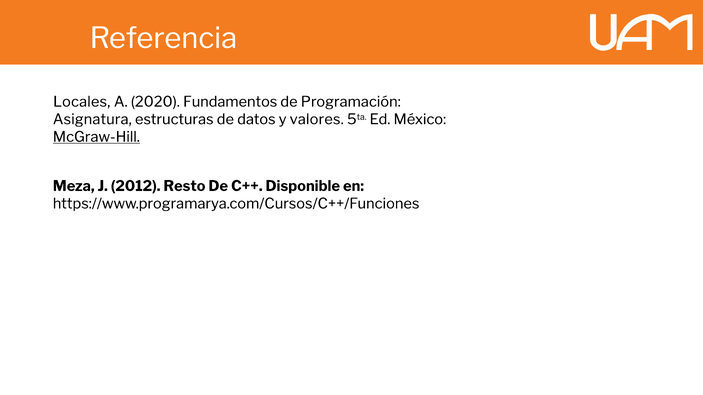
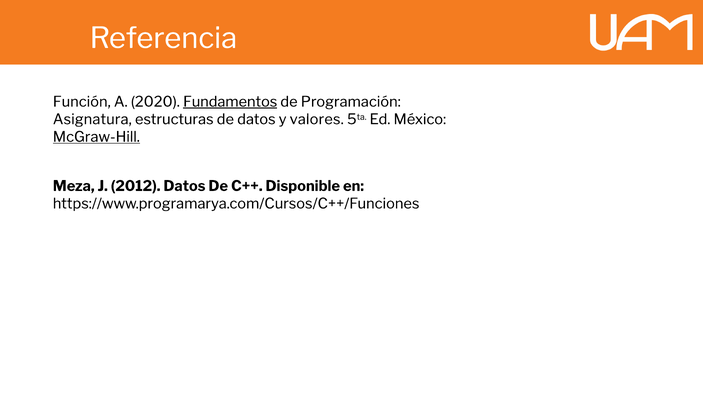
Locales: Locales -> Función (82, 102)
Fundamentos underline: none -> present (230, 102)
2012 Resto: Resto -> Datos (184, 186)
